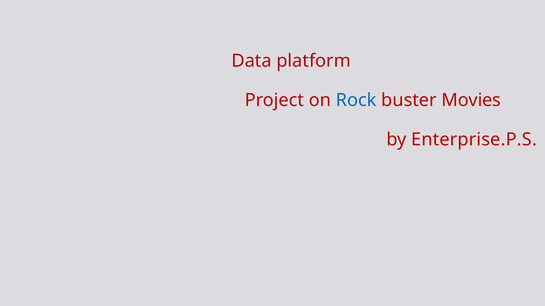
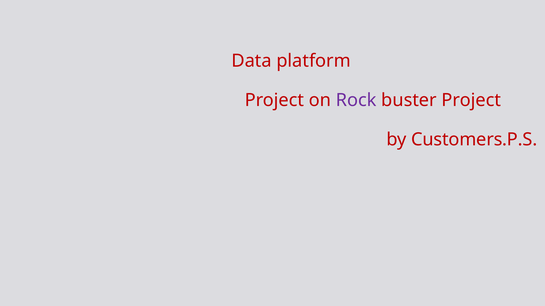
Rock colour: blue -> purple (356, 100)
buster Movies: Movies -> Project (471, 100)
Enterprise.P.S: Enterprise.P.S -> Customers.P.S (474, 140)
